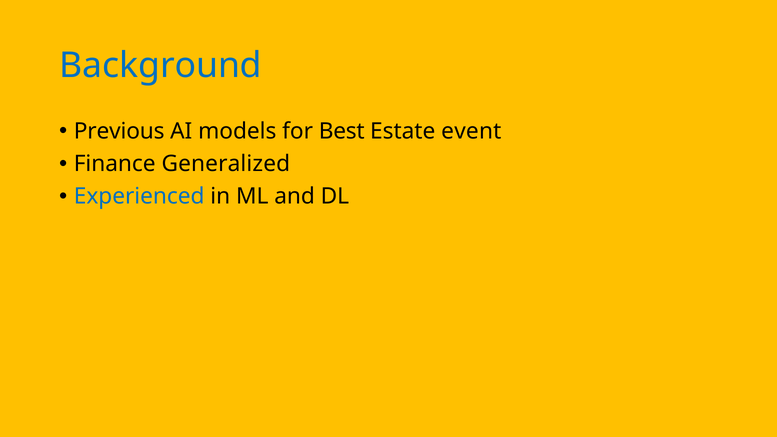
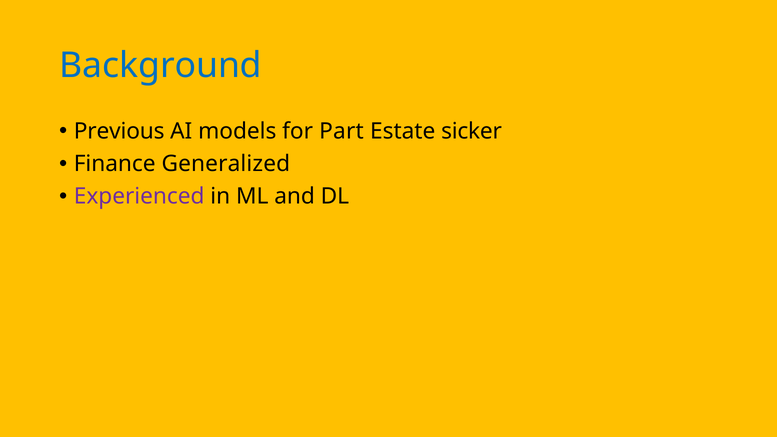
Best: Best -> Part (341, 131)
event: event -> sicker (472, 131)
Experienced colour: blue -> purple (139, 197)
